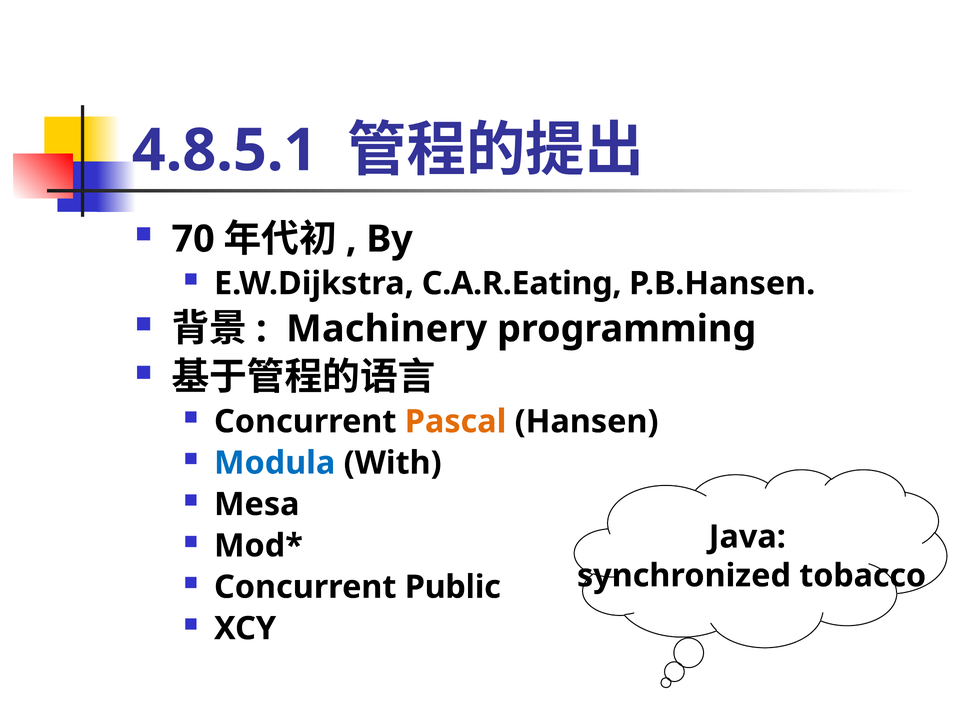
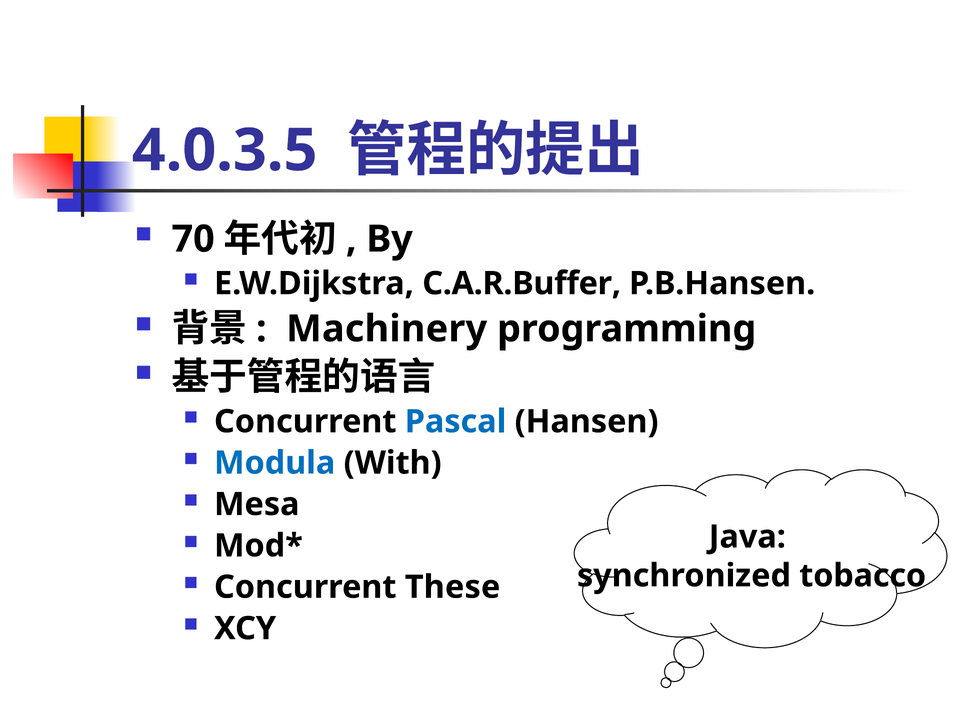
4.8.5.1: 4.8.5.1 -> 4.0.3.5 (225, 151)
C.A.R.Eating: C.A.R.Eating -> C.A.R.Buffer (522, 284)
Pascal colour: orange -> blue (456, 422)
Public: Public -> These (453, 587)
